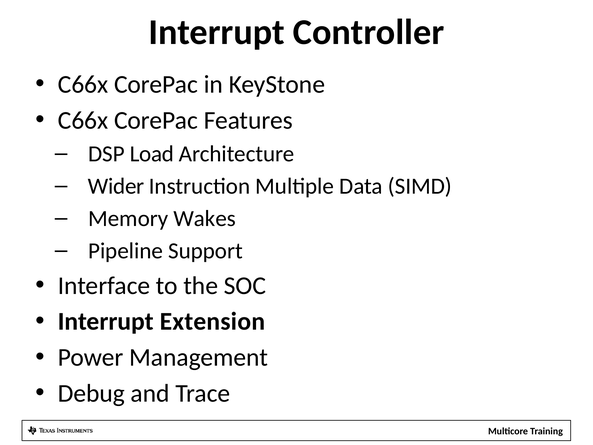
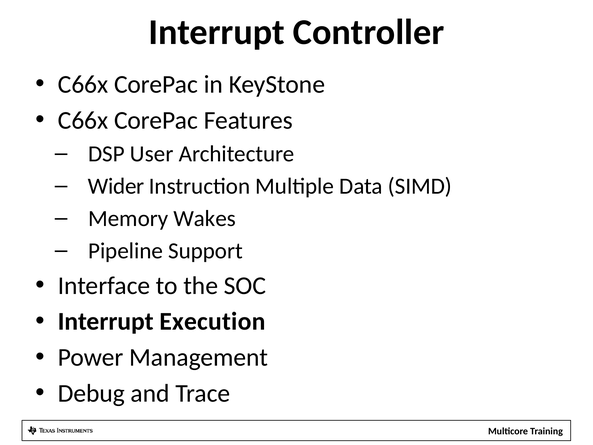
Load: Load -> User (152, 154)
Extension: Extension -> Execution (212, 321)
